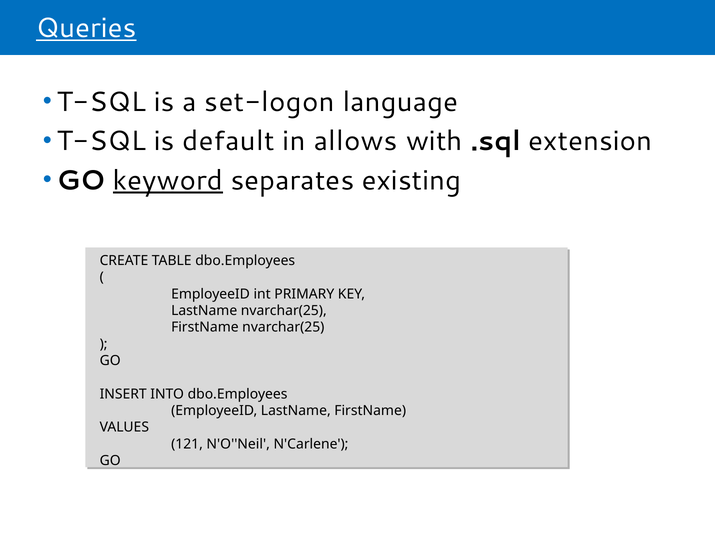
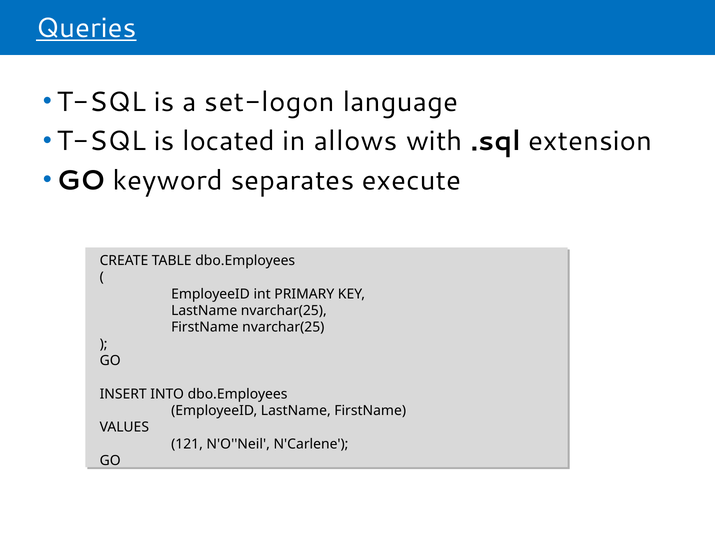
default: default -> located (229, 141)
keyword underline: present -> none (168, 181)
existing: existing -> execute (411, 181)
